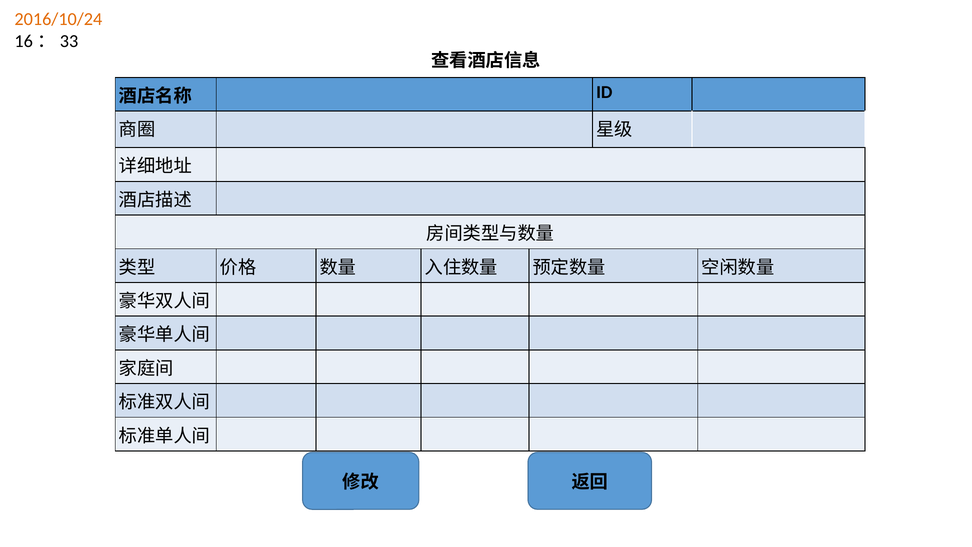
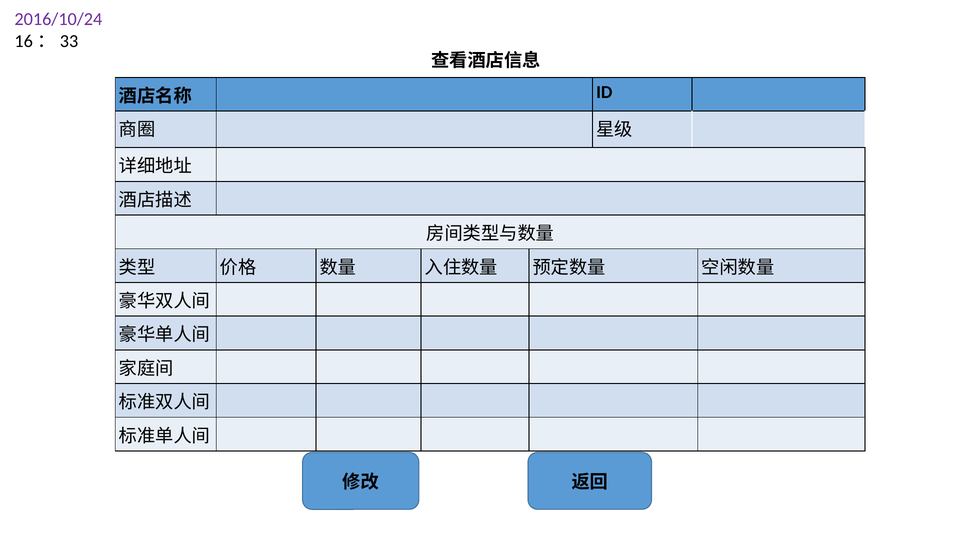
2016/10/24 colour: orange -> purple (58, 19)
